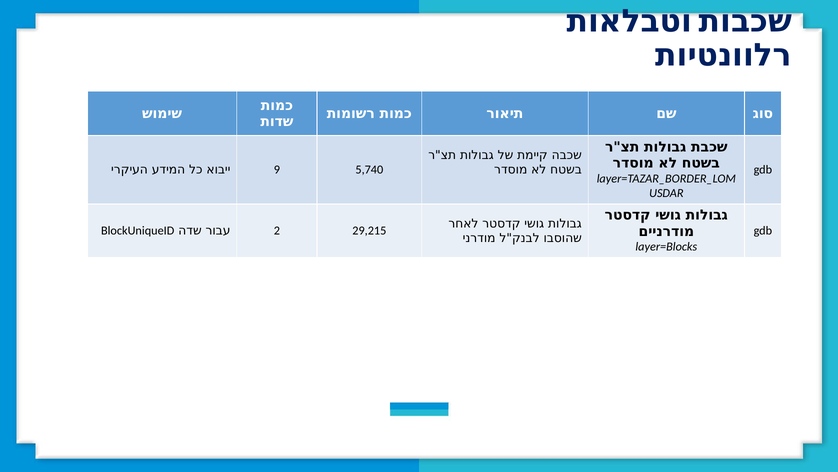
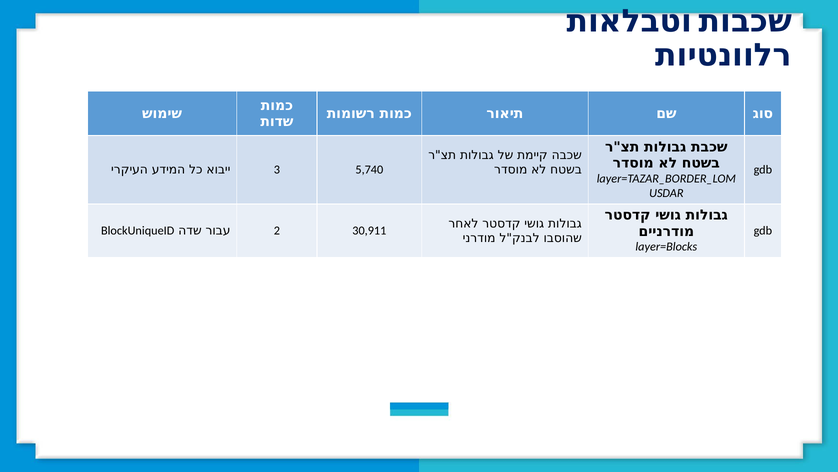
9: 9 -> 3 (277, 170)
29,215: 29,215 -> 30,911 (369, 230)
